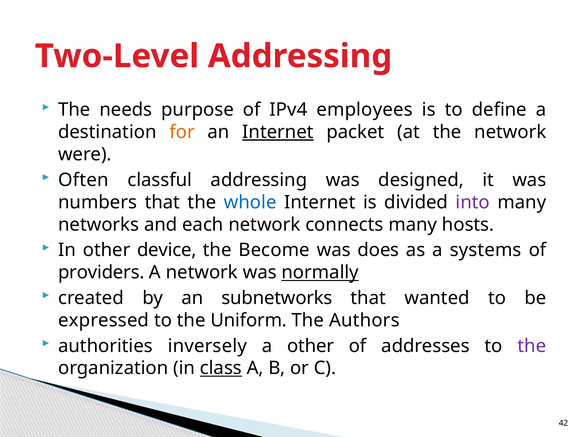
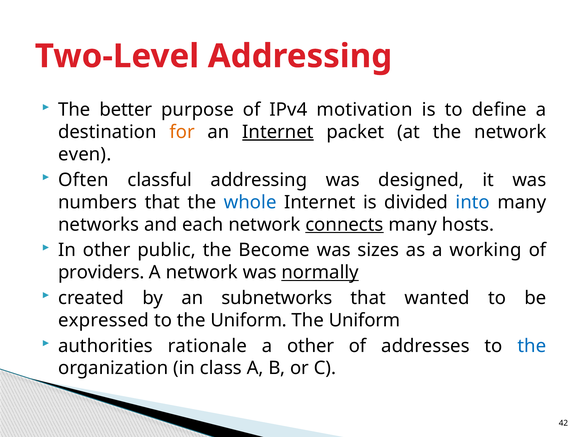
needs: needs -> better (126, 110)
employees: employees -> motivation (365, 110)
were: were -> even (85, 154)
into colour: purple -> blue (473, 202)
connects underline: none -> present (344, 224)
device: device -> public (167, 250)
does: does -> sizes (378, 250)
systems: systems -> working (486, 250)
Authors: Authors -> Uniform (365, 320)
inversely: inversely -> rationale (207, 345)
the colour: purple -> blue (532, 345)
class underline: present -> none (221, 368)
